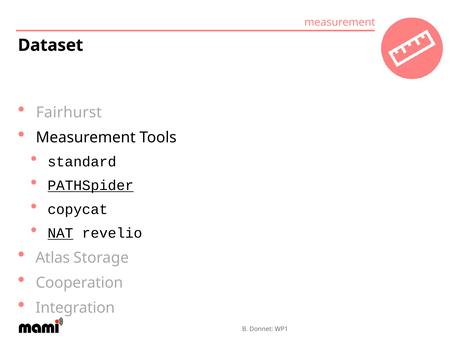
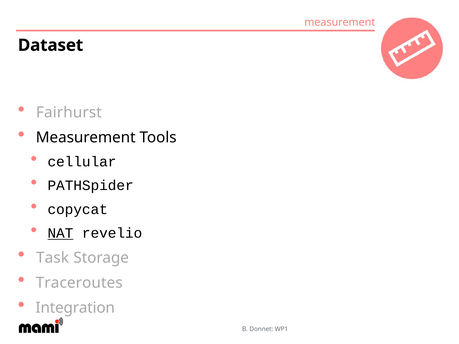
standard: standard -> cellular (82, 162)
PATHSpider underline: present -> none (91, 186)
Atlas: Atlas -> Task (53, 258)
Cooperation: Cooperation -> Traceroutes (79, 283)
